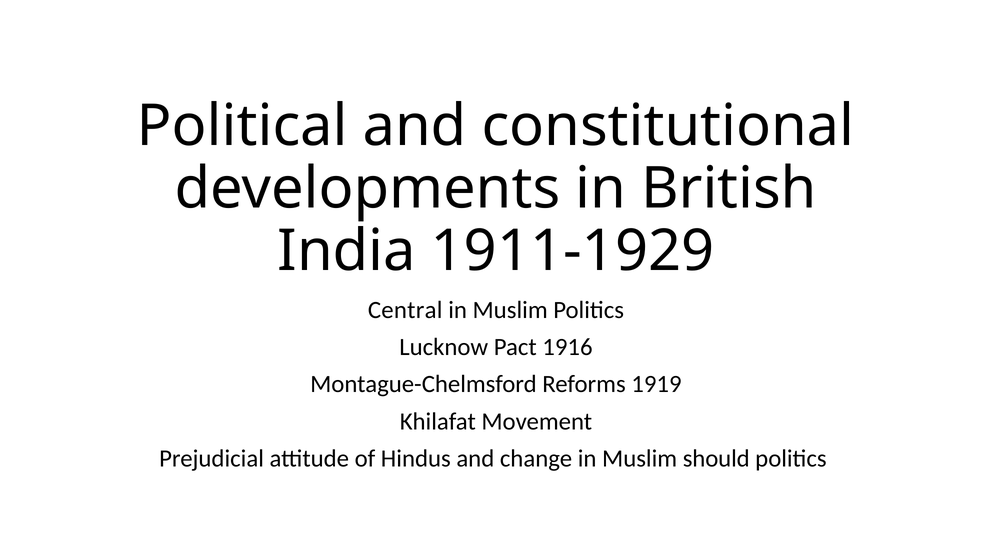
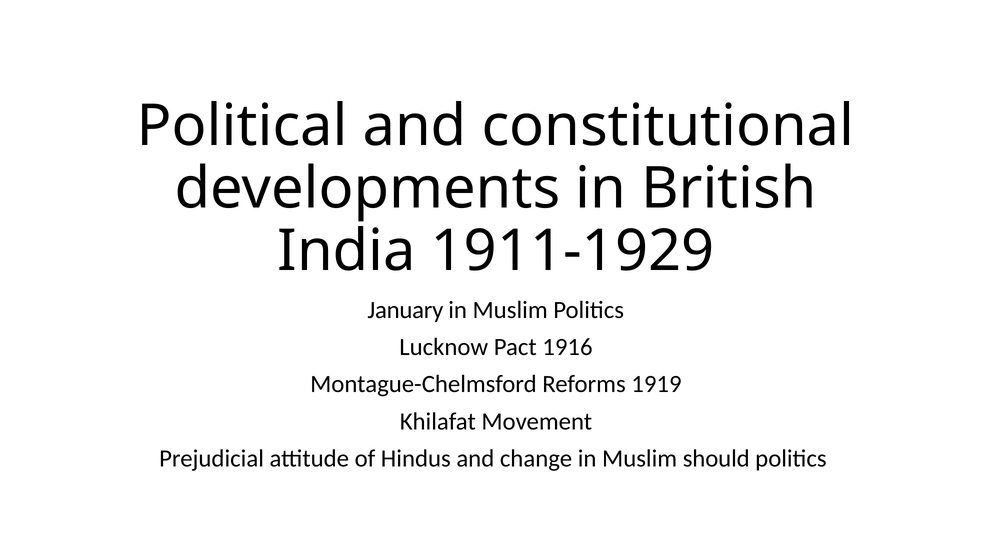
Central: Central -> January (405, 310)
